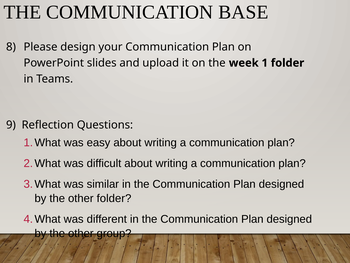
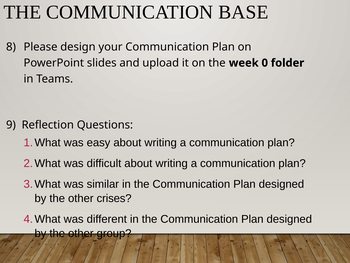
1: 1 -> 0 (265, 63)
other folder: folder -> crises (114, 198)
